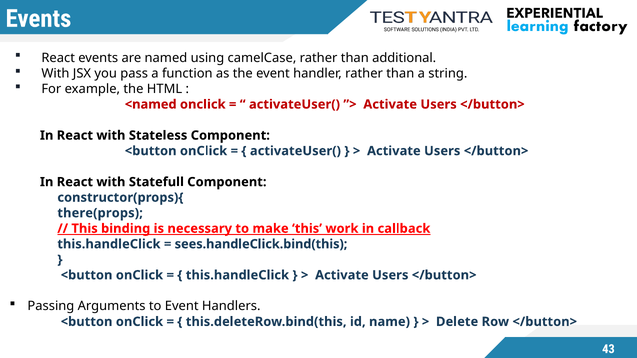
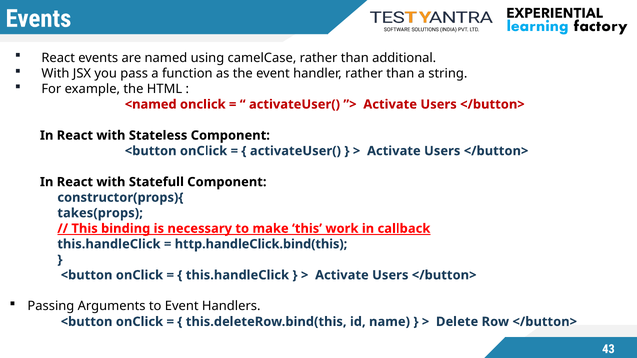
there(props: there(props -> takes(props (100, 213)
sees.handleClick.bind(this: sees.handleClick.bind(this -> http.handleClick.bind(this (261, 244)
